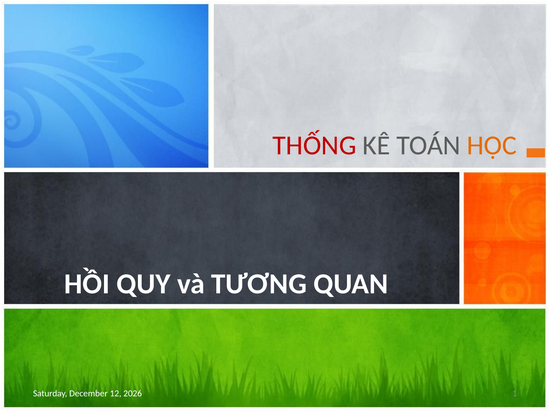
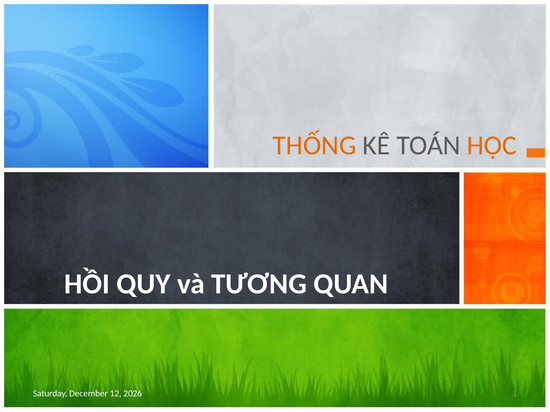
THỐNG colour: red -> orange (314, 146)
